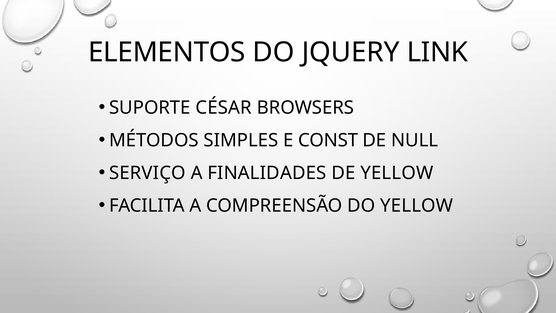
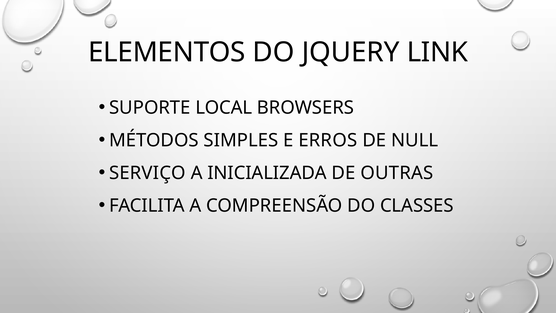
CÉSAR: CÉSAR -> LOCAL (224, 107)
CONST: CONST -> ERROS (328, 140)
FINALIDADES: FINALIDADES -> INICIALIZADA (267, 173)
DE YELLOW: YELLOW -> OUTRAS (397, 173)
DO YELLOW: YELLOW -> CLASSES (417, 206)
